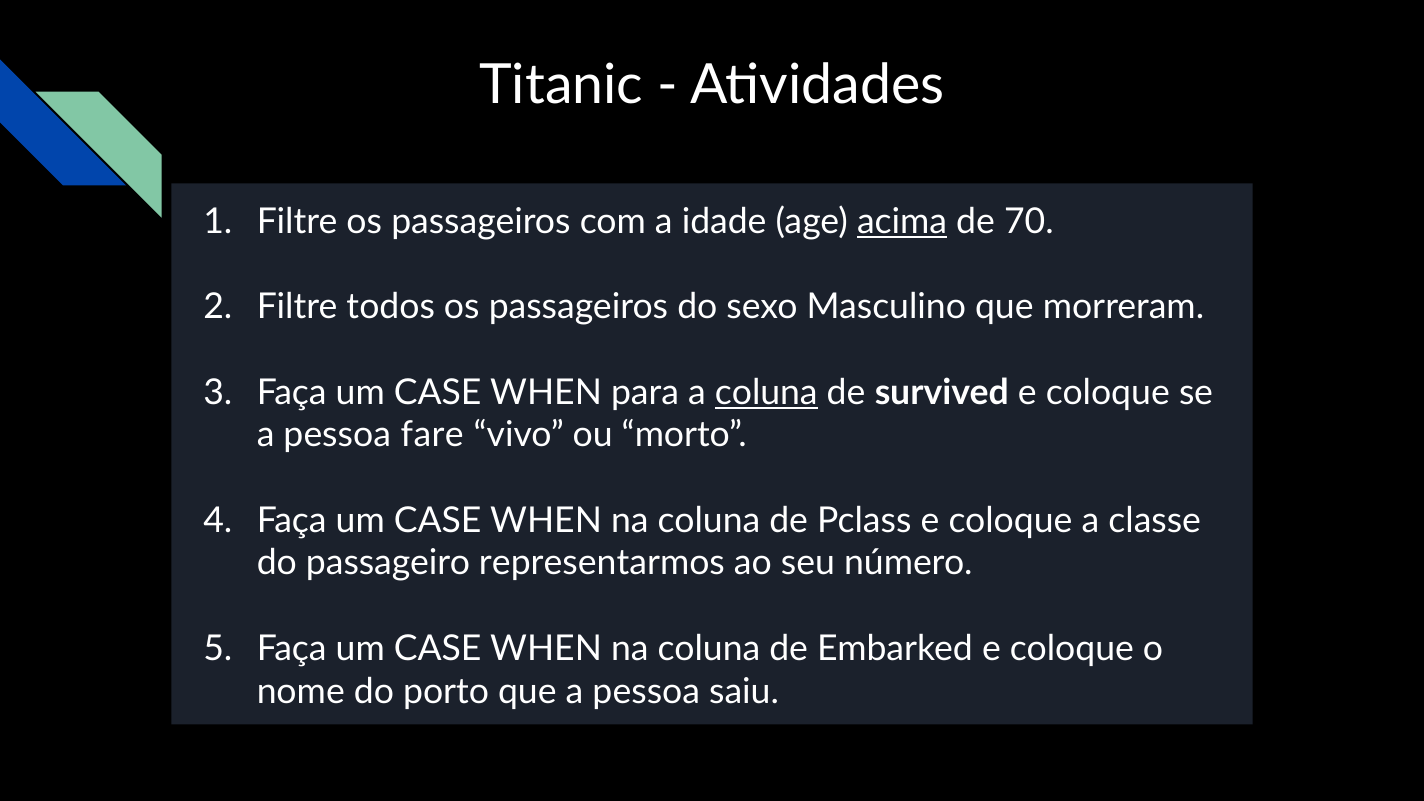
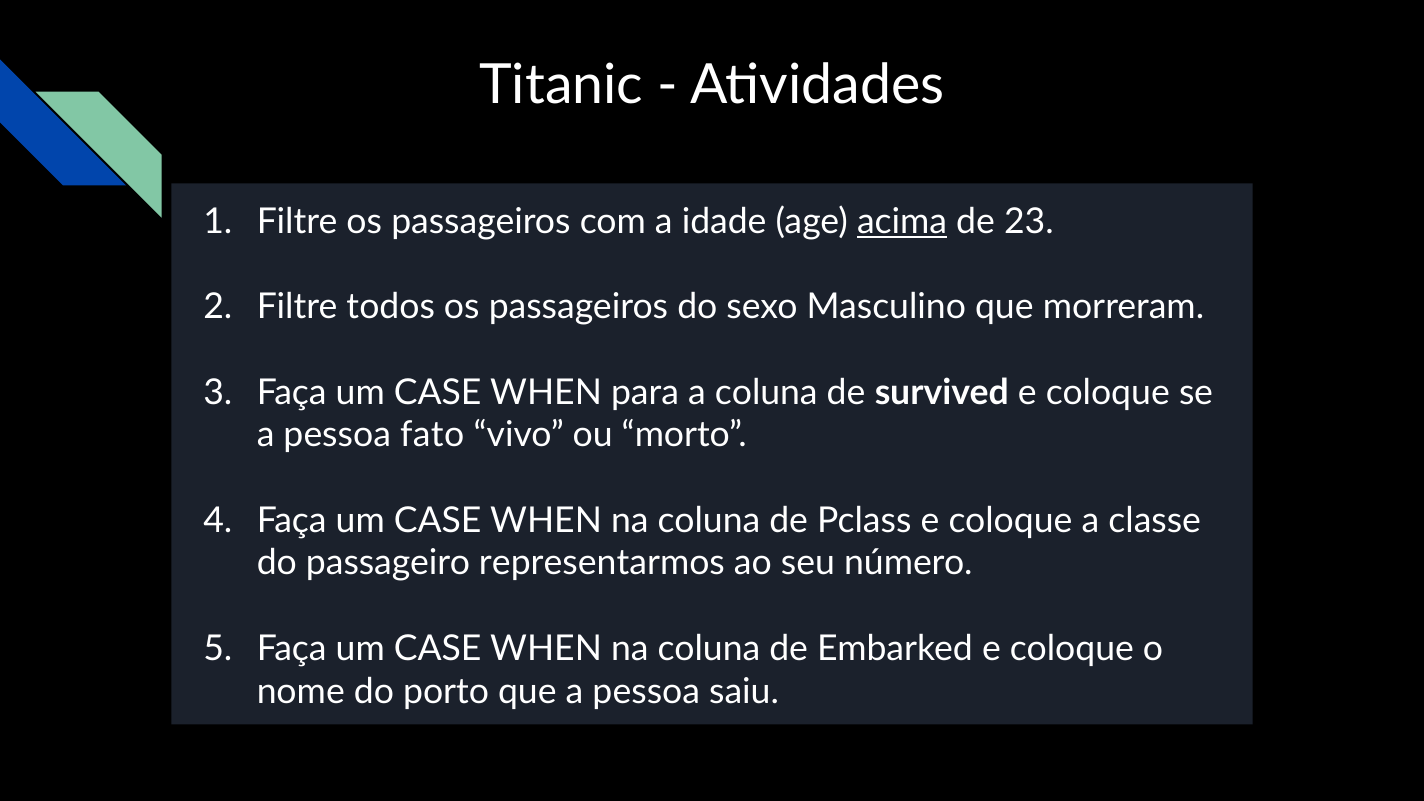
70: 70 -> 23 (1029, 221)
coluna underline: present -> none (766, 392)
fare: fare -> fato (432, 435)
